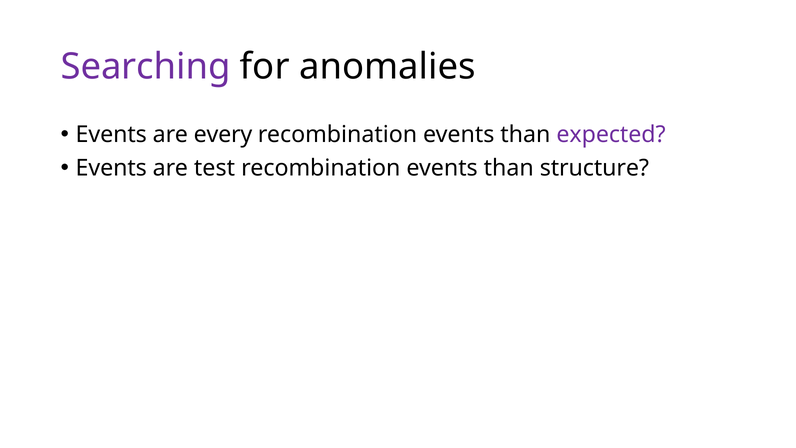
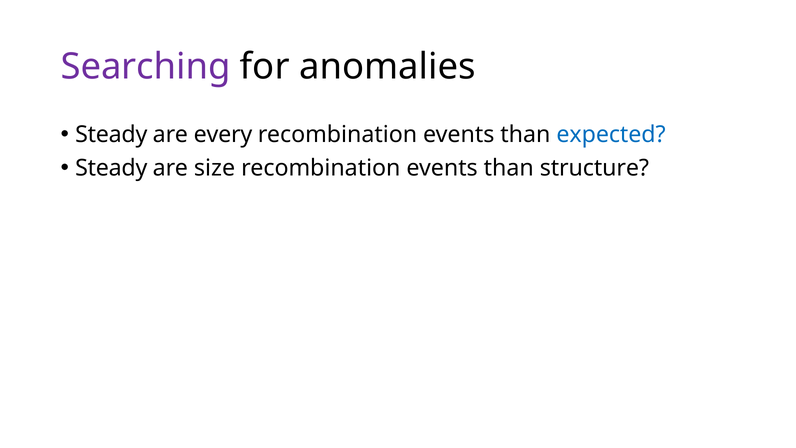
Events: Events -> Steady (111, 135)
expected colour: purple -> blue (611, 135)
Events: Events -> Steady (111, 168)
test: test -> size (215, 168)
